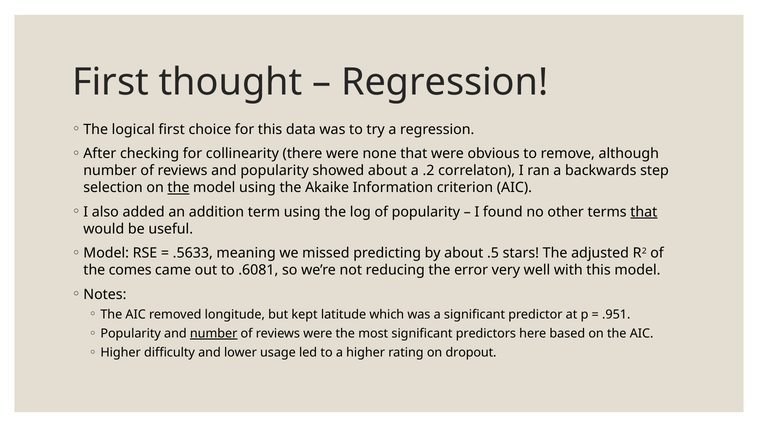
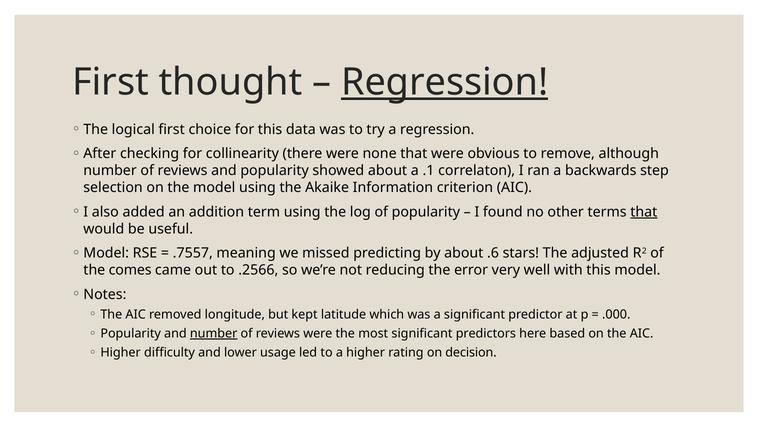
Regression underline: none -> present (445, 82)
.2: .2 -> .1 (429, 170)
the underline: present -> none (178, 187)
.5633: .5633 -> .7557 (193, 253)
.5: .5 -> .6 (493, 253)
.6081: .6081 -> .2566 (258, 270)
.951: .951 -> .000 (616, 314)
dropout: dropout -> decision (471, 352)
